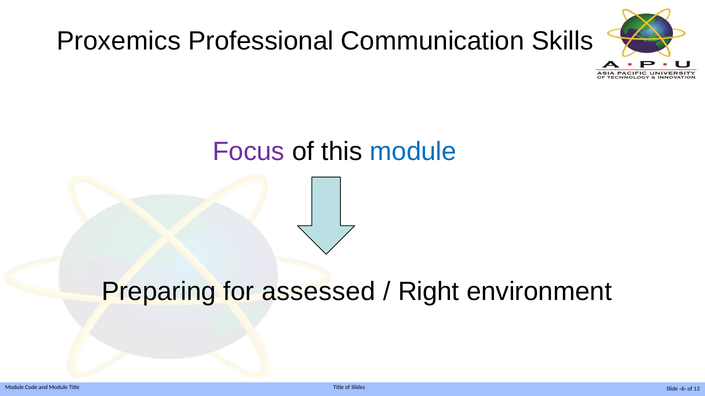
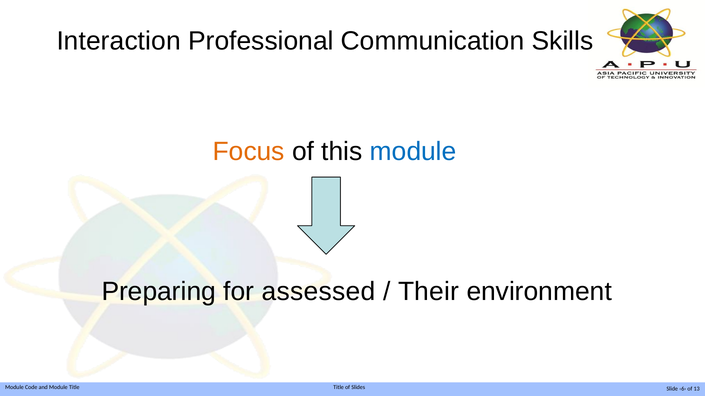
Proxemics: Proxemics -> Interaction (119, 41)
Focus colour: purple -> orange (249, 152)
Right: Right -> Their (428, 292)
